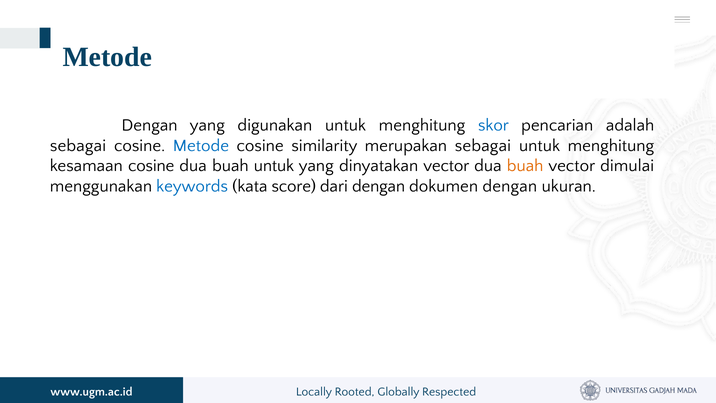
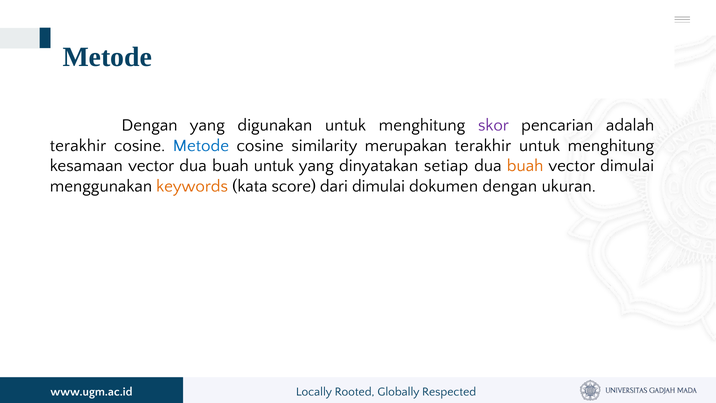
skor colour: blue -> purple (493, 125)
sebagai: sebagai -> terakhir (78, 145)
merupakan sebagai: sebagai -> terakhir (483, 145)
kesamaan cosine: cosine -> vector (151, 166)
dinyatakan vector: vector -> setiap (446, 166)
keywords colour: blue -> orange (192, 186)
dari dengan: dengan -> dimulai (379, 186)
